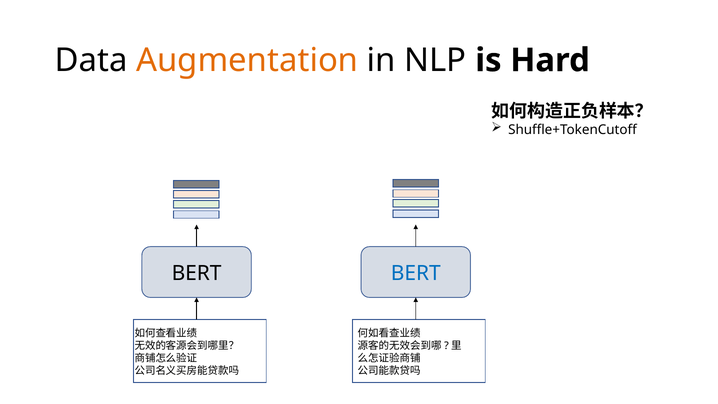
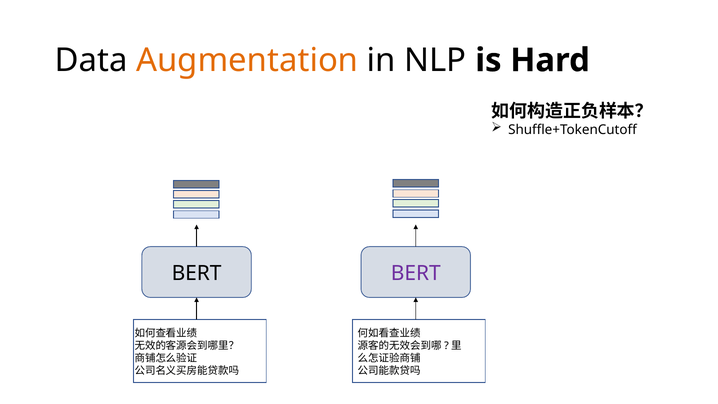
BERT colour: blue -> purple (416, 273)
